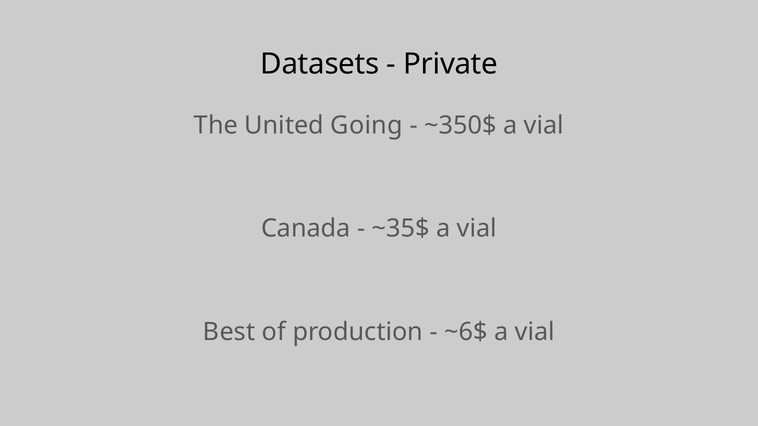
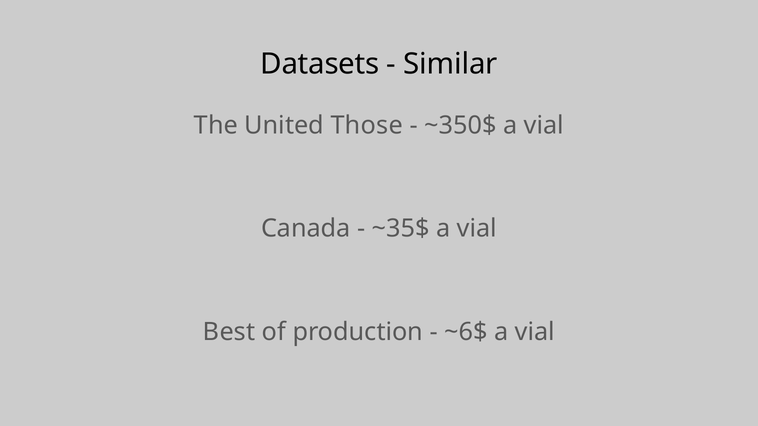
Private: Private -> Similar (451, 64)
Going: Going -> Those (367, 125)
